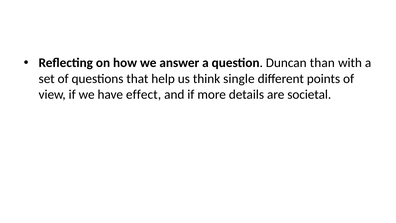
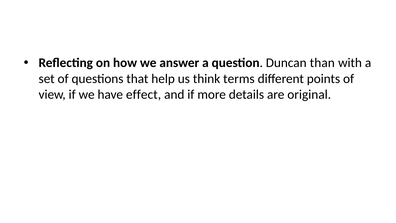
single: single -> terms (239, 79)
societal: societal -> original (309, 94)
